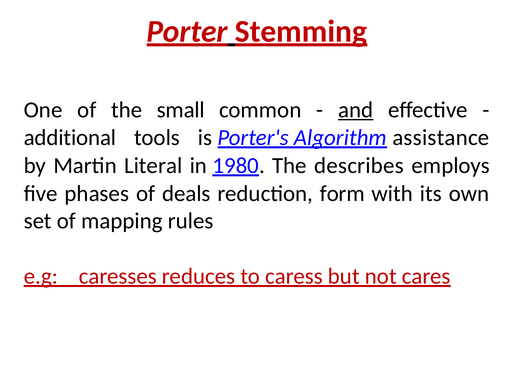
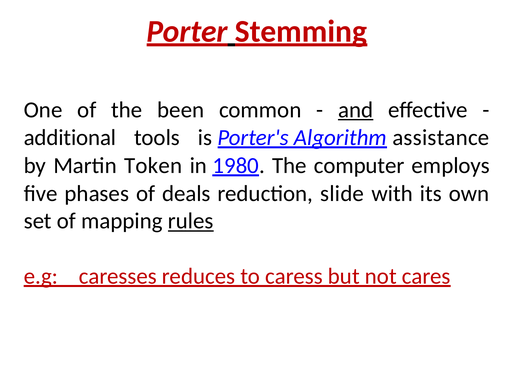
small: small -> been (181, 110)
Literal: Literal -> Token (153, 165)
describes: describes -> computer (359, 165)
form: form -> slide (342, 194)
rules underline: none -> present (191, 221)
